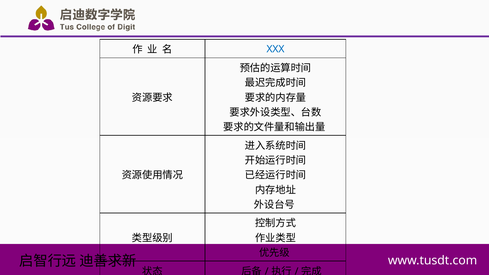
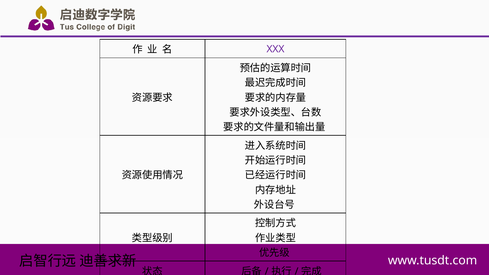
XXX colour: blue -> purple (275, 49)
